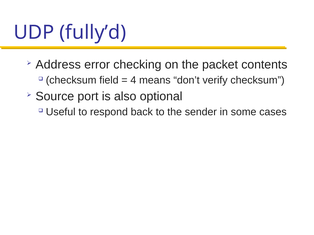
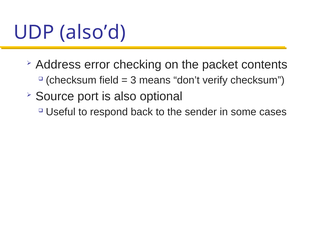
fully’d: fully’d -> also’d (93, 32)
4: 4 -> 3 (133, 80)
